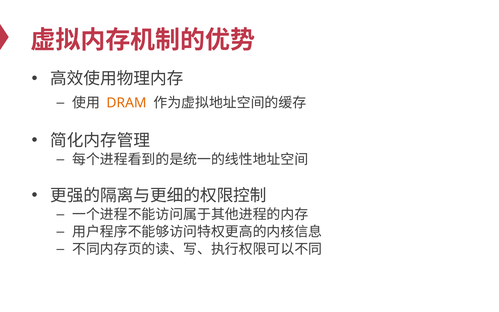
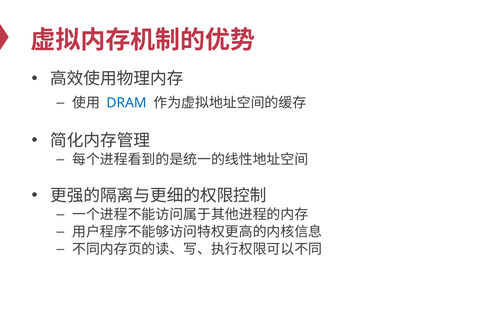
DRAM colour: orange -> blue (126, 103)
